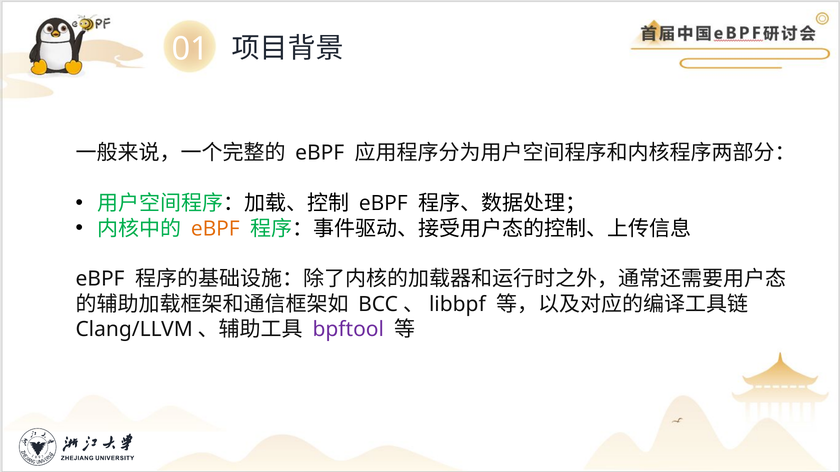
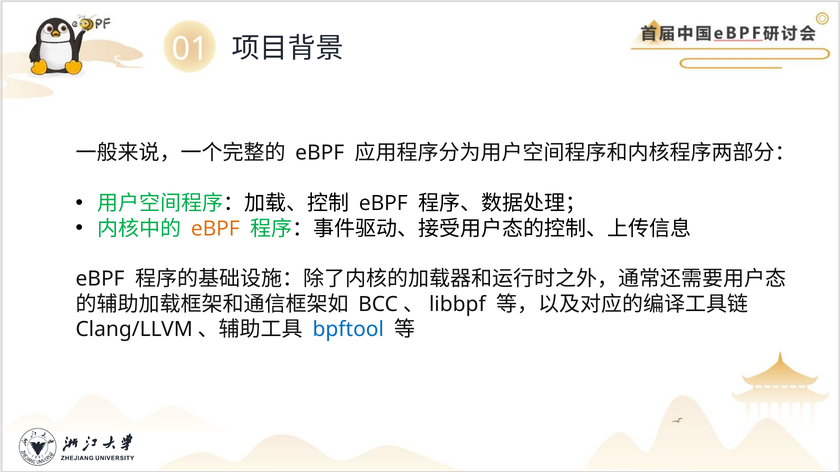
bpftool colour: purple -> blue (348, 330)
